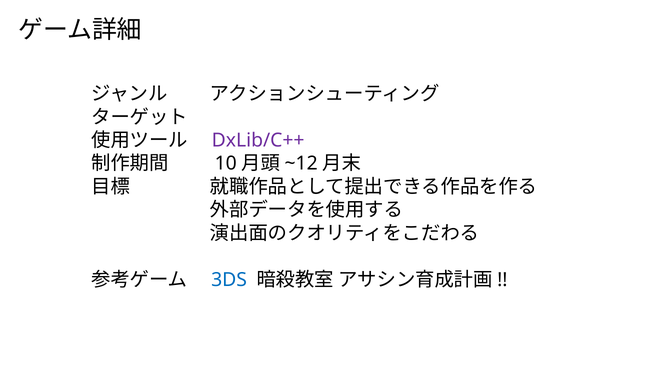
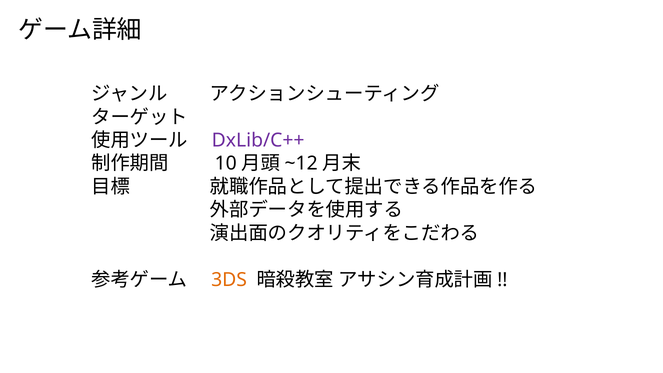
3DS colour: blue -> orange (229, 280)
